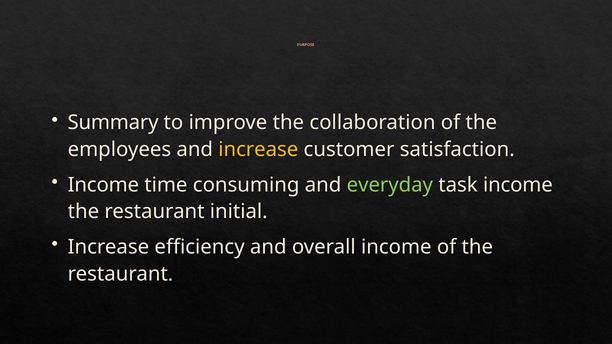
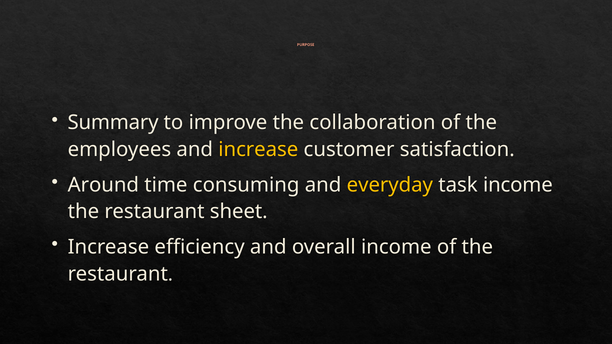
Income: Income -> Around (103, 185)
everyday colour: light green -> yellow (390, 185)
initial: initial -> sheet (239, 212)
